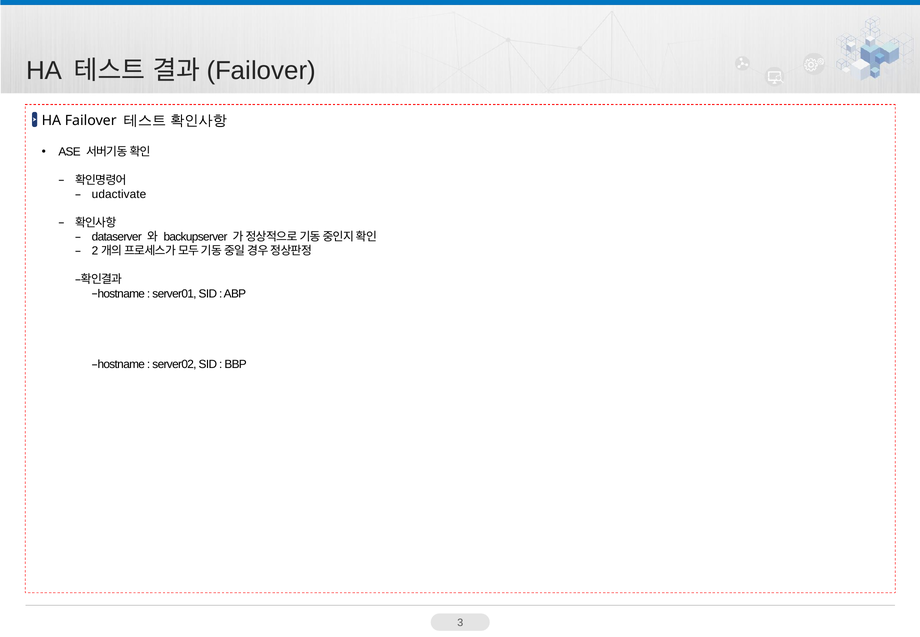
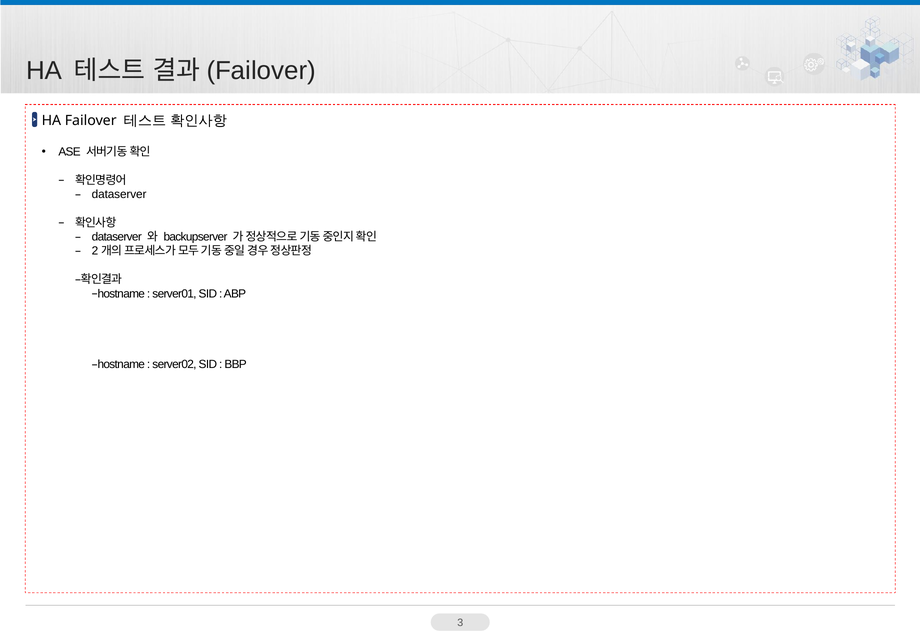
udactivate: udactivate -> dataserver (119, 194)
